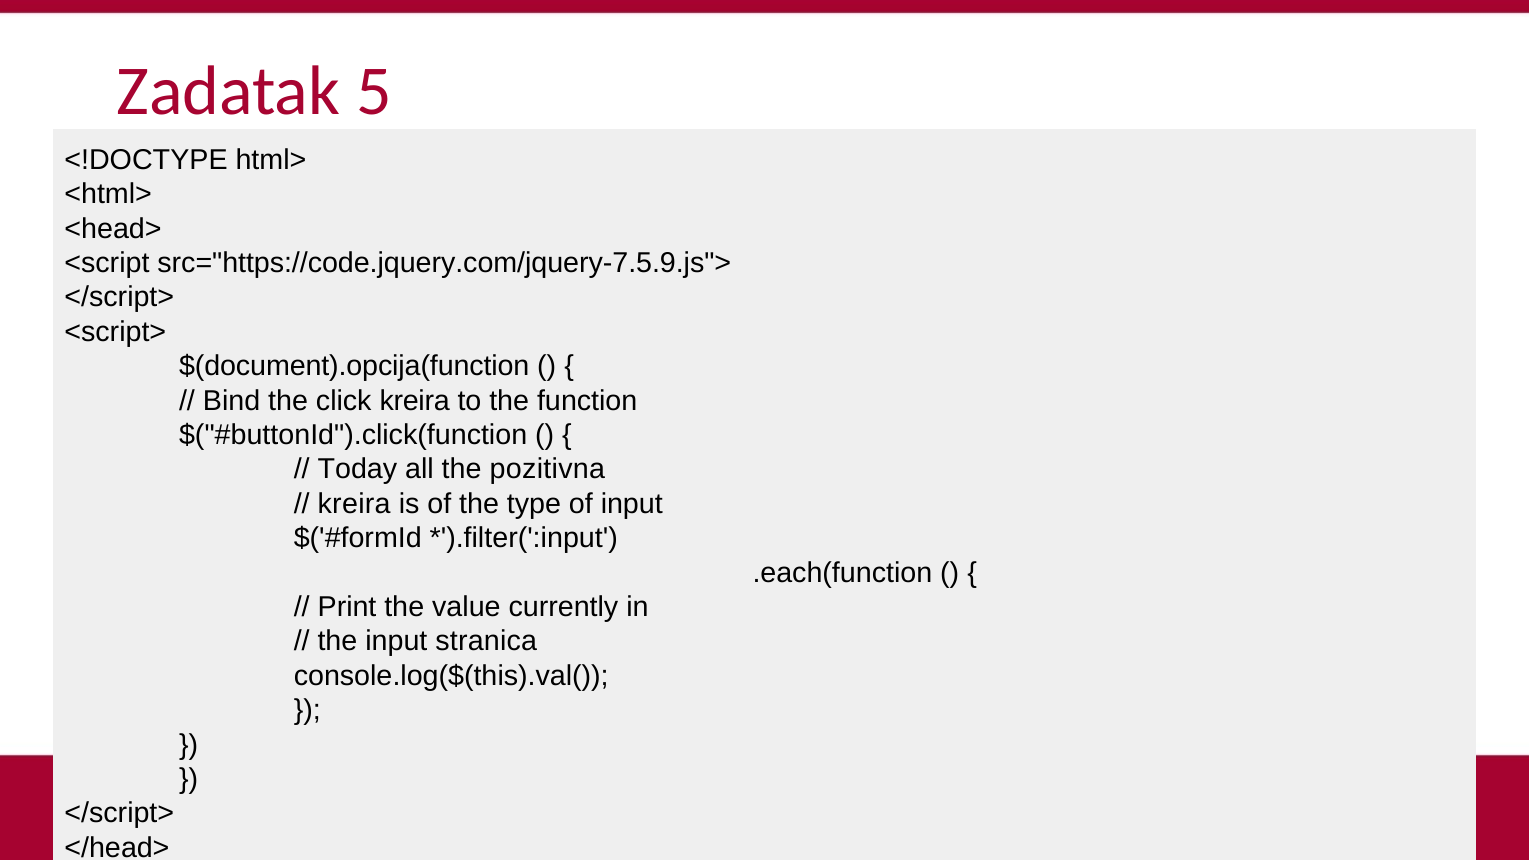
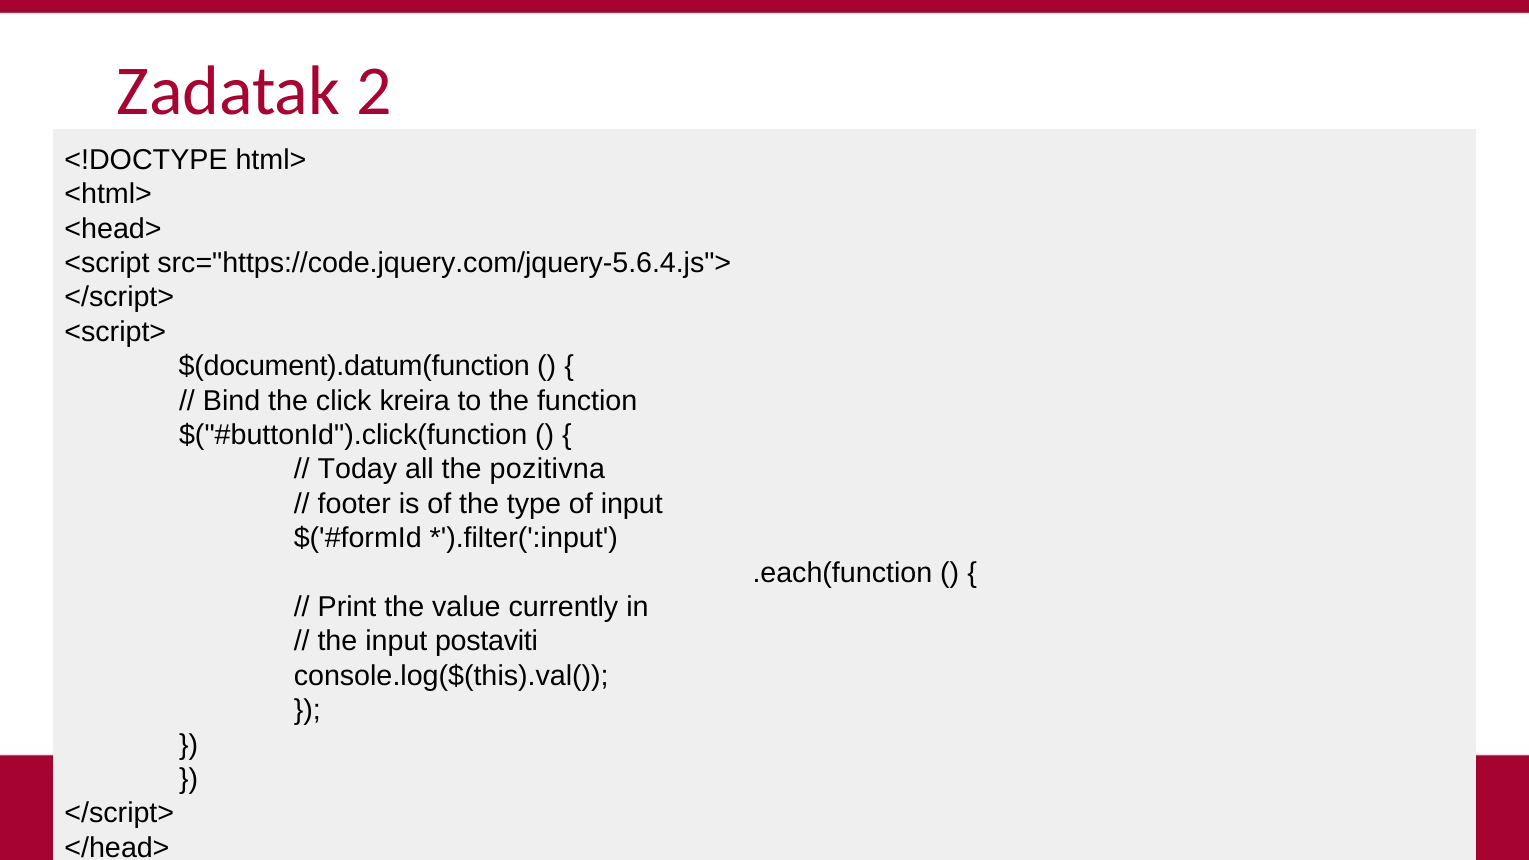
5: 5 -> 2 (374, 91)
src="https://code.jquery.com/jquery-7.5.9.js">: src="https://code.jquery.com/jquery-7.5.9.js"> -> src="https://code.jquery.com/jquery-5.6.4.js"> (444, 263)
$(document).opcija(function: $(document).opcija(function -> $(document).datum(function (354, 366)
kreira: kreira -> footer (354, 504)
stranica: stranica -> postaviti (486, 641)
